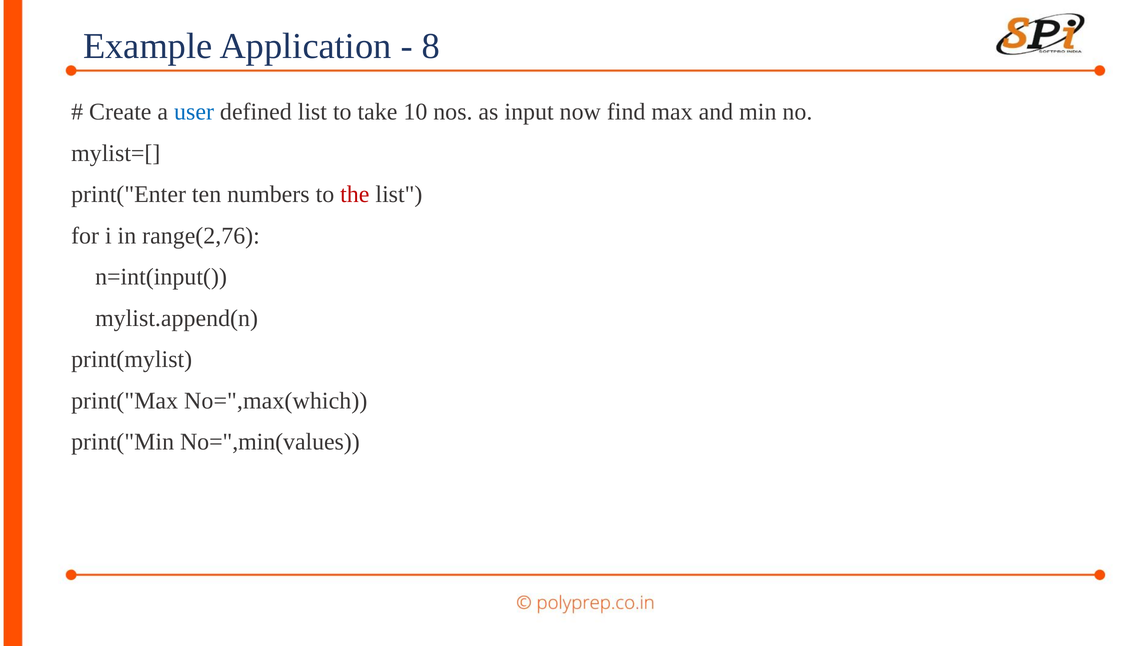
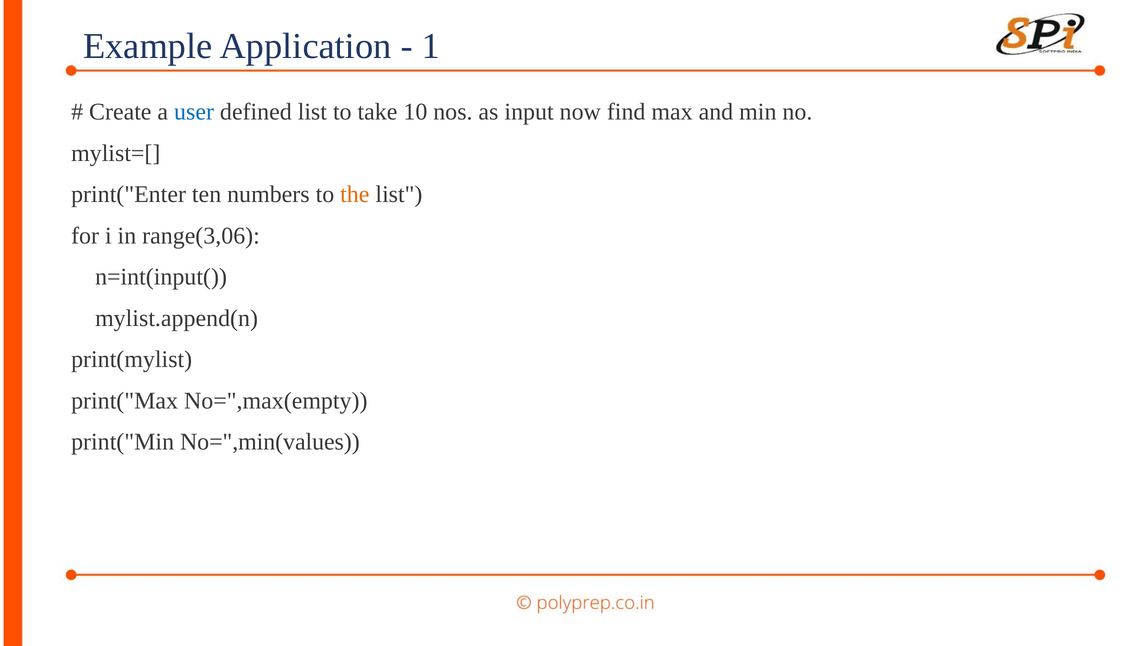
8: 8 -> 1 (431, 46)
the colour: red -> orange (355, 194)
range(2,76: range(2,76 -> range(3,06 (201, 236)
No=",max(which: No=",max(which -> No=",max(empty (276, 401)
